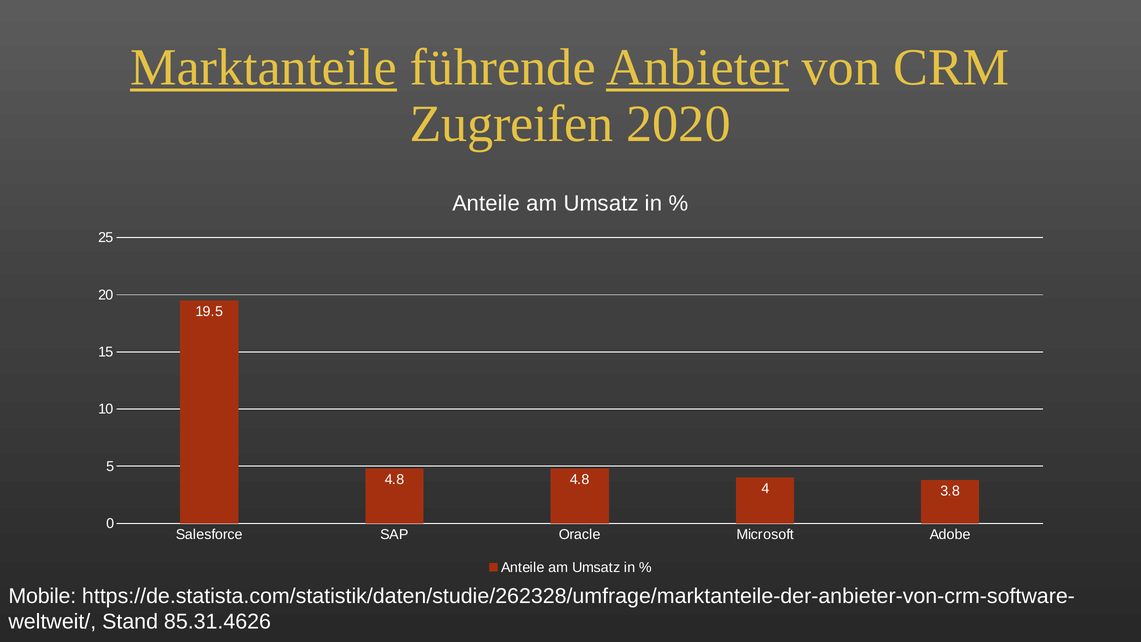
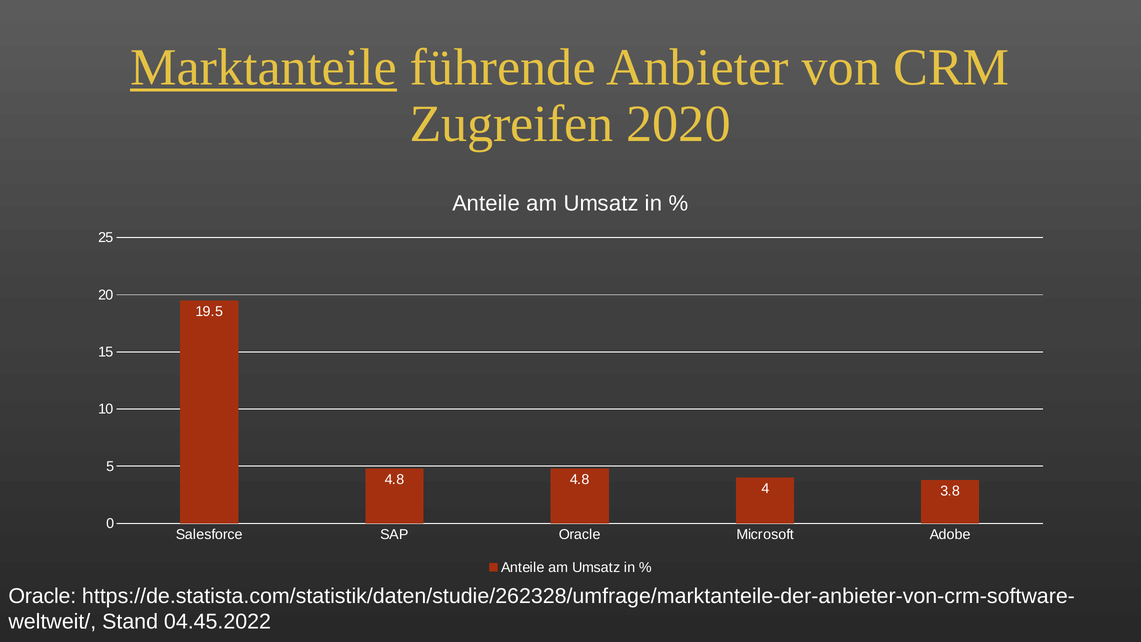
Anbieter underline: present -> none (697, 68)
Mobile: Mobile -> Oracle (42, 596)
85.31.4626: 85.31.4626 -> 04.45.2022 (217, 622)
